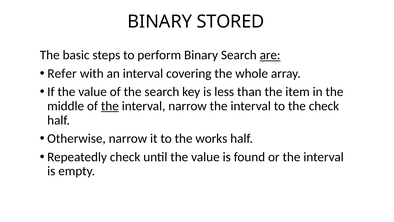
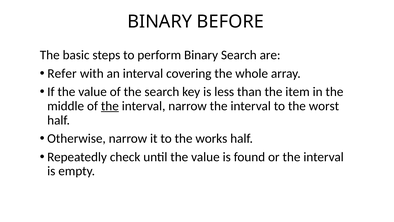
STORED: STORED -> BEFORE (230, 22)
are underline: present -> none (270, 55)
the check: check -> worst (324, 106)
